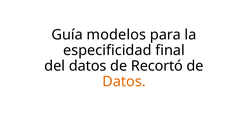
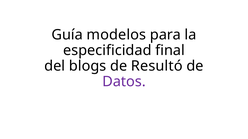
del datos: datos -> blogs (88, 66)
Recortó: Recortó -> Resultó (157, 66)
Datos colour: orange -> purple (124, 82)
